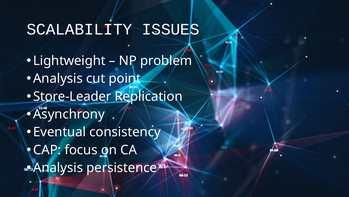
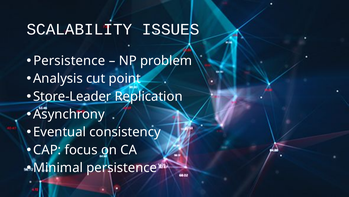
Lightweight: Lightweight -> Persistence (69, 61)
Analysis: Analysis -> Minimal (58, 167)
